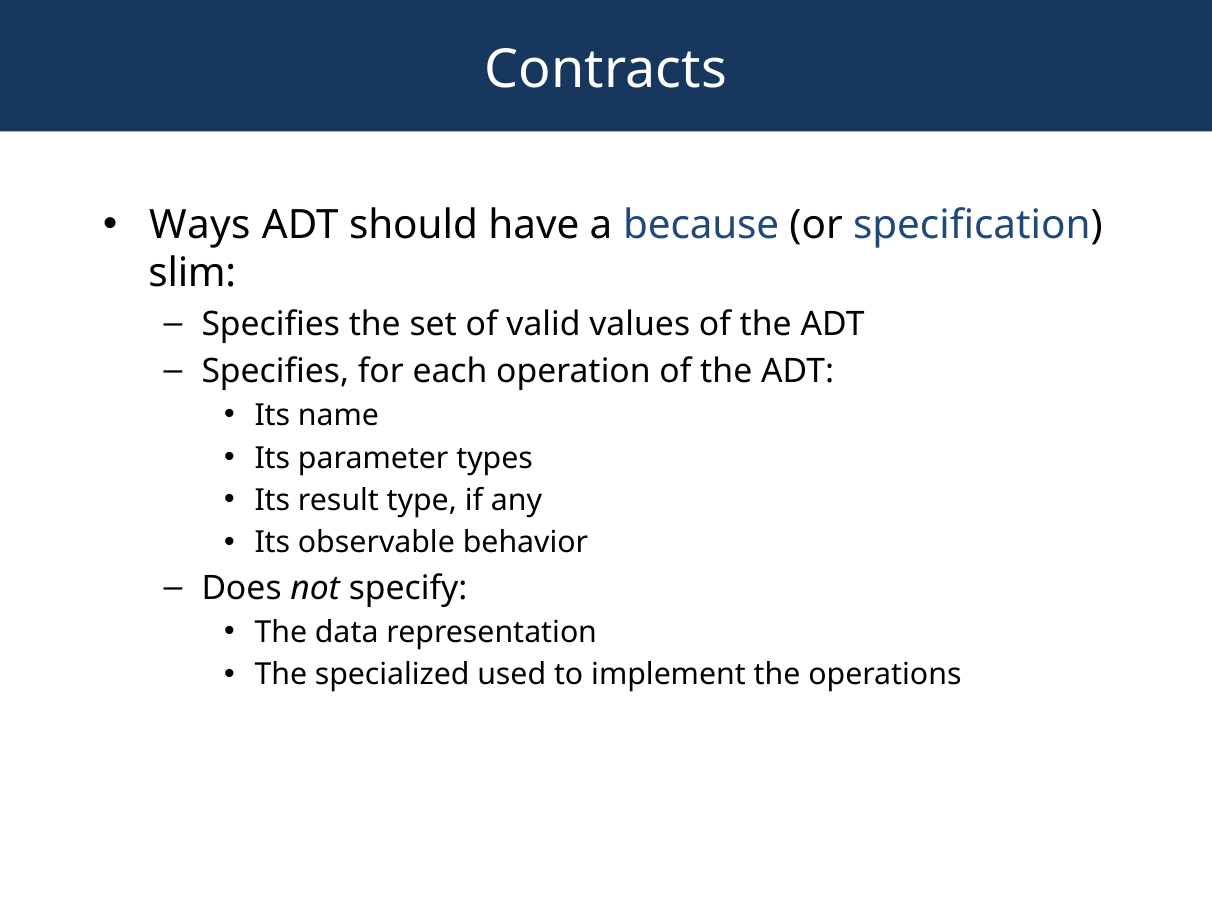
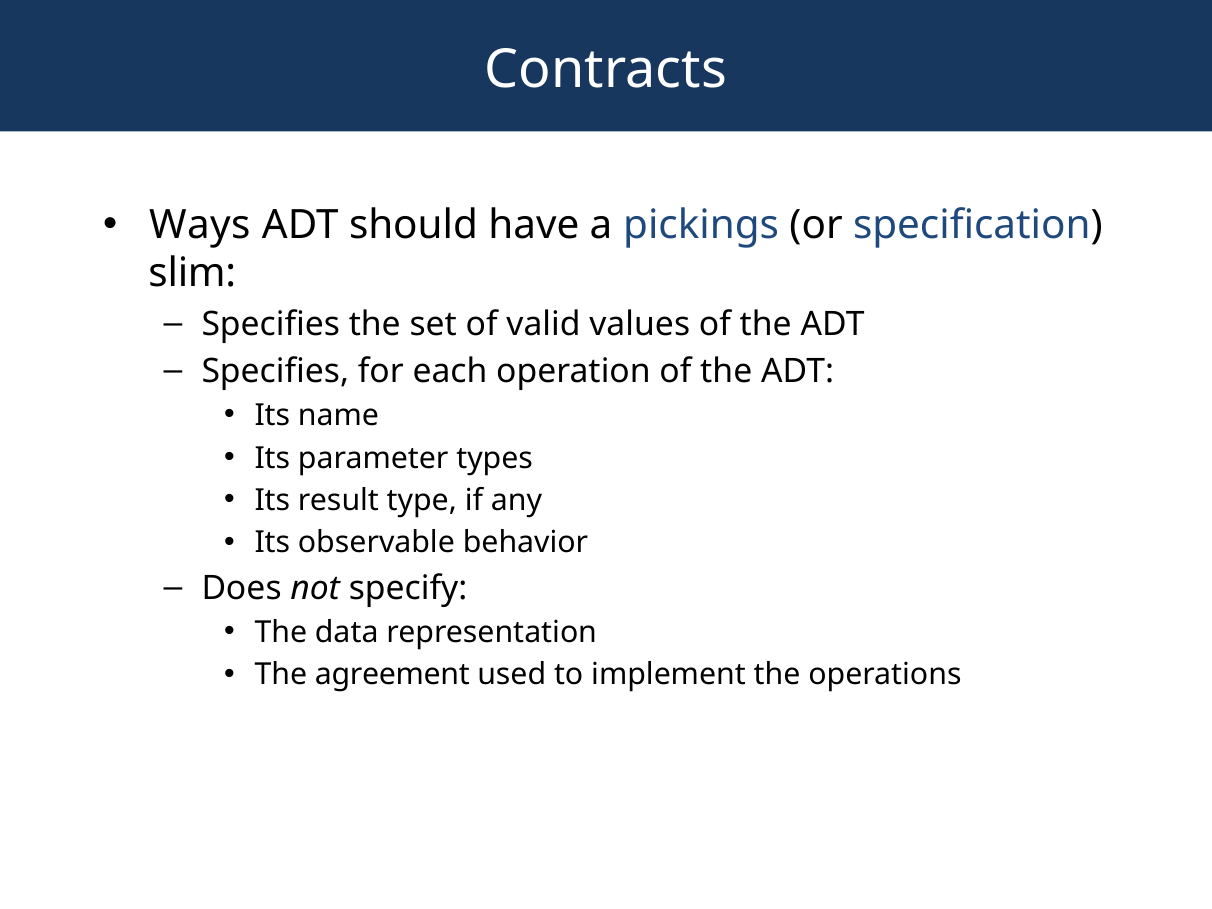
because: because -> pickings (701, 225)
specialized: specialized -> agreement (392, 675)
